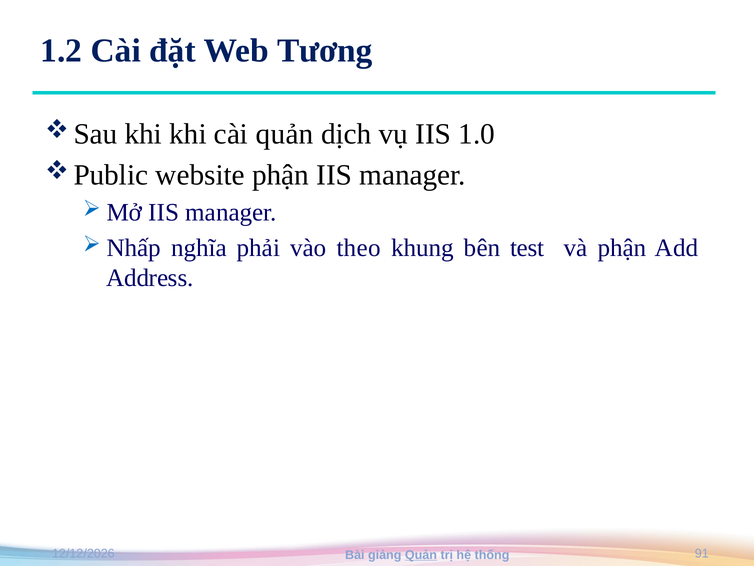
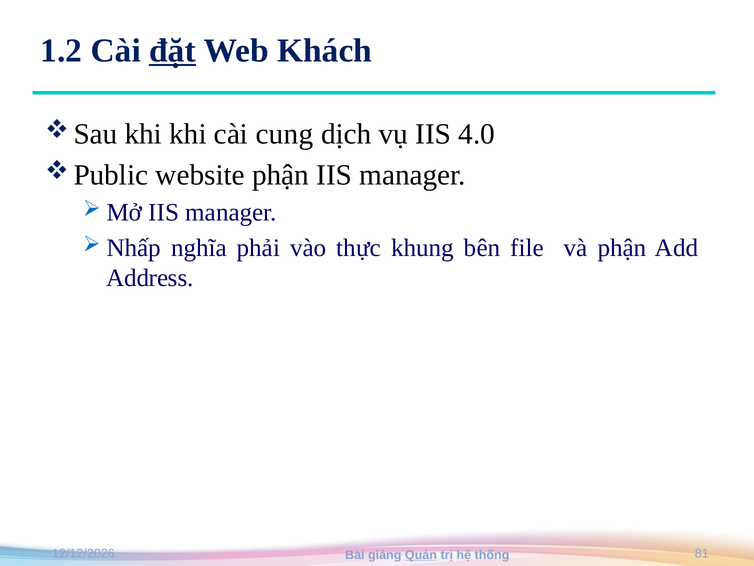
đặt underline: none -> present (173, 51)
Tương: Tương -> Khách (325, 51)
cài quản: quản -> cung (285, 134)
1.0: 1.0 -> 4.0 (477, 134)
theo: theo -> thực (359, 248)
test: test -> file (527, 248)
91: 91 -> 81 (702, 553)
